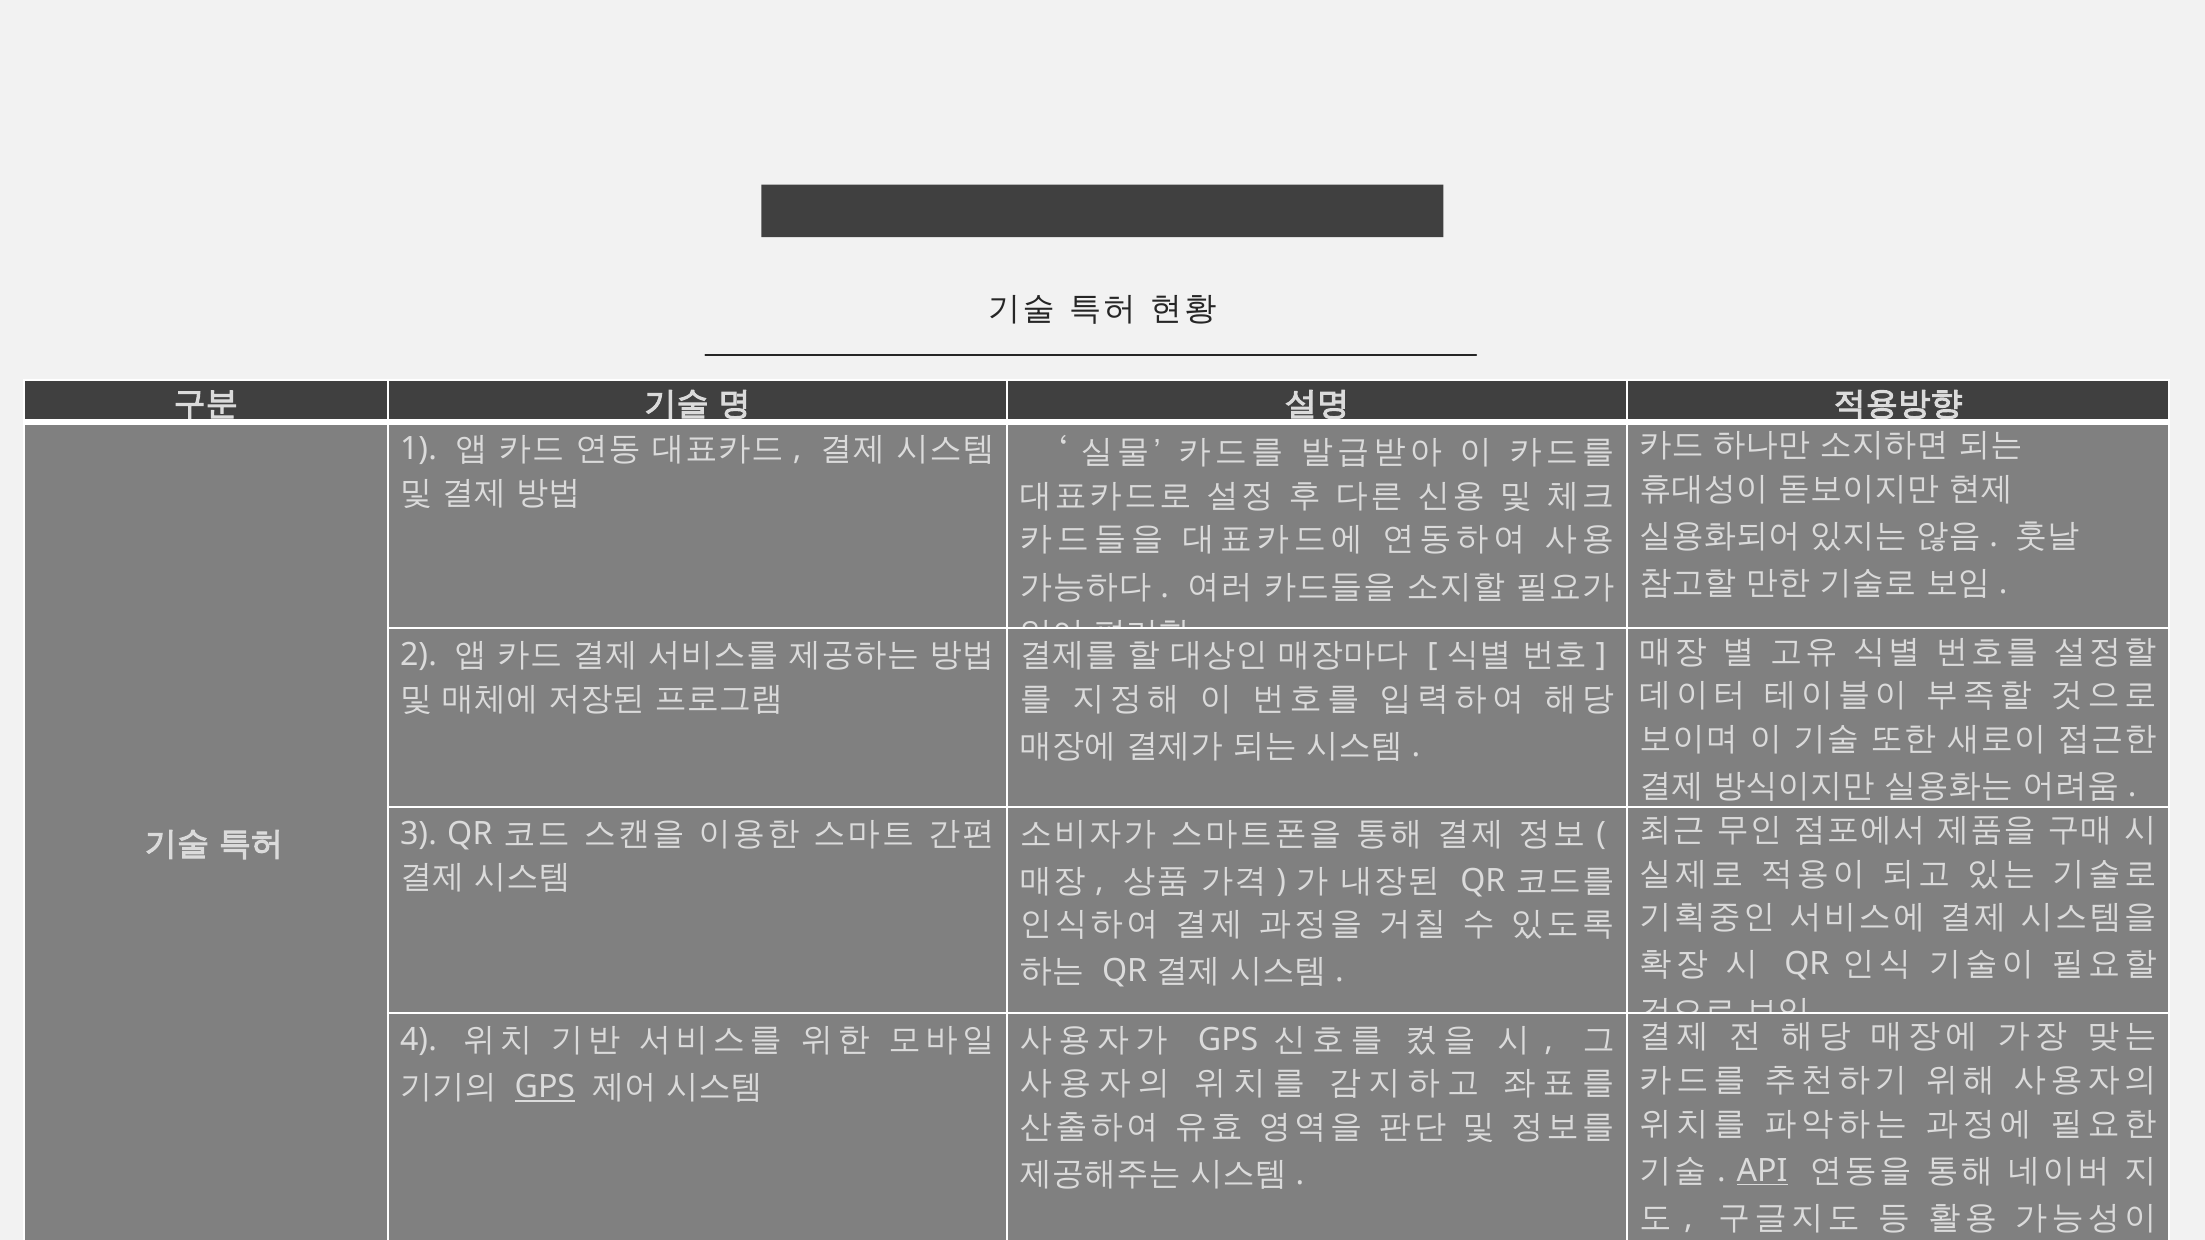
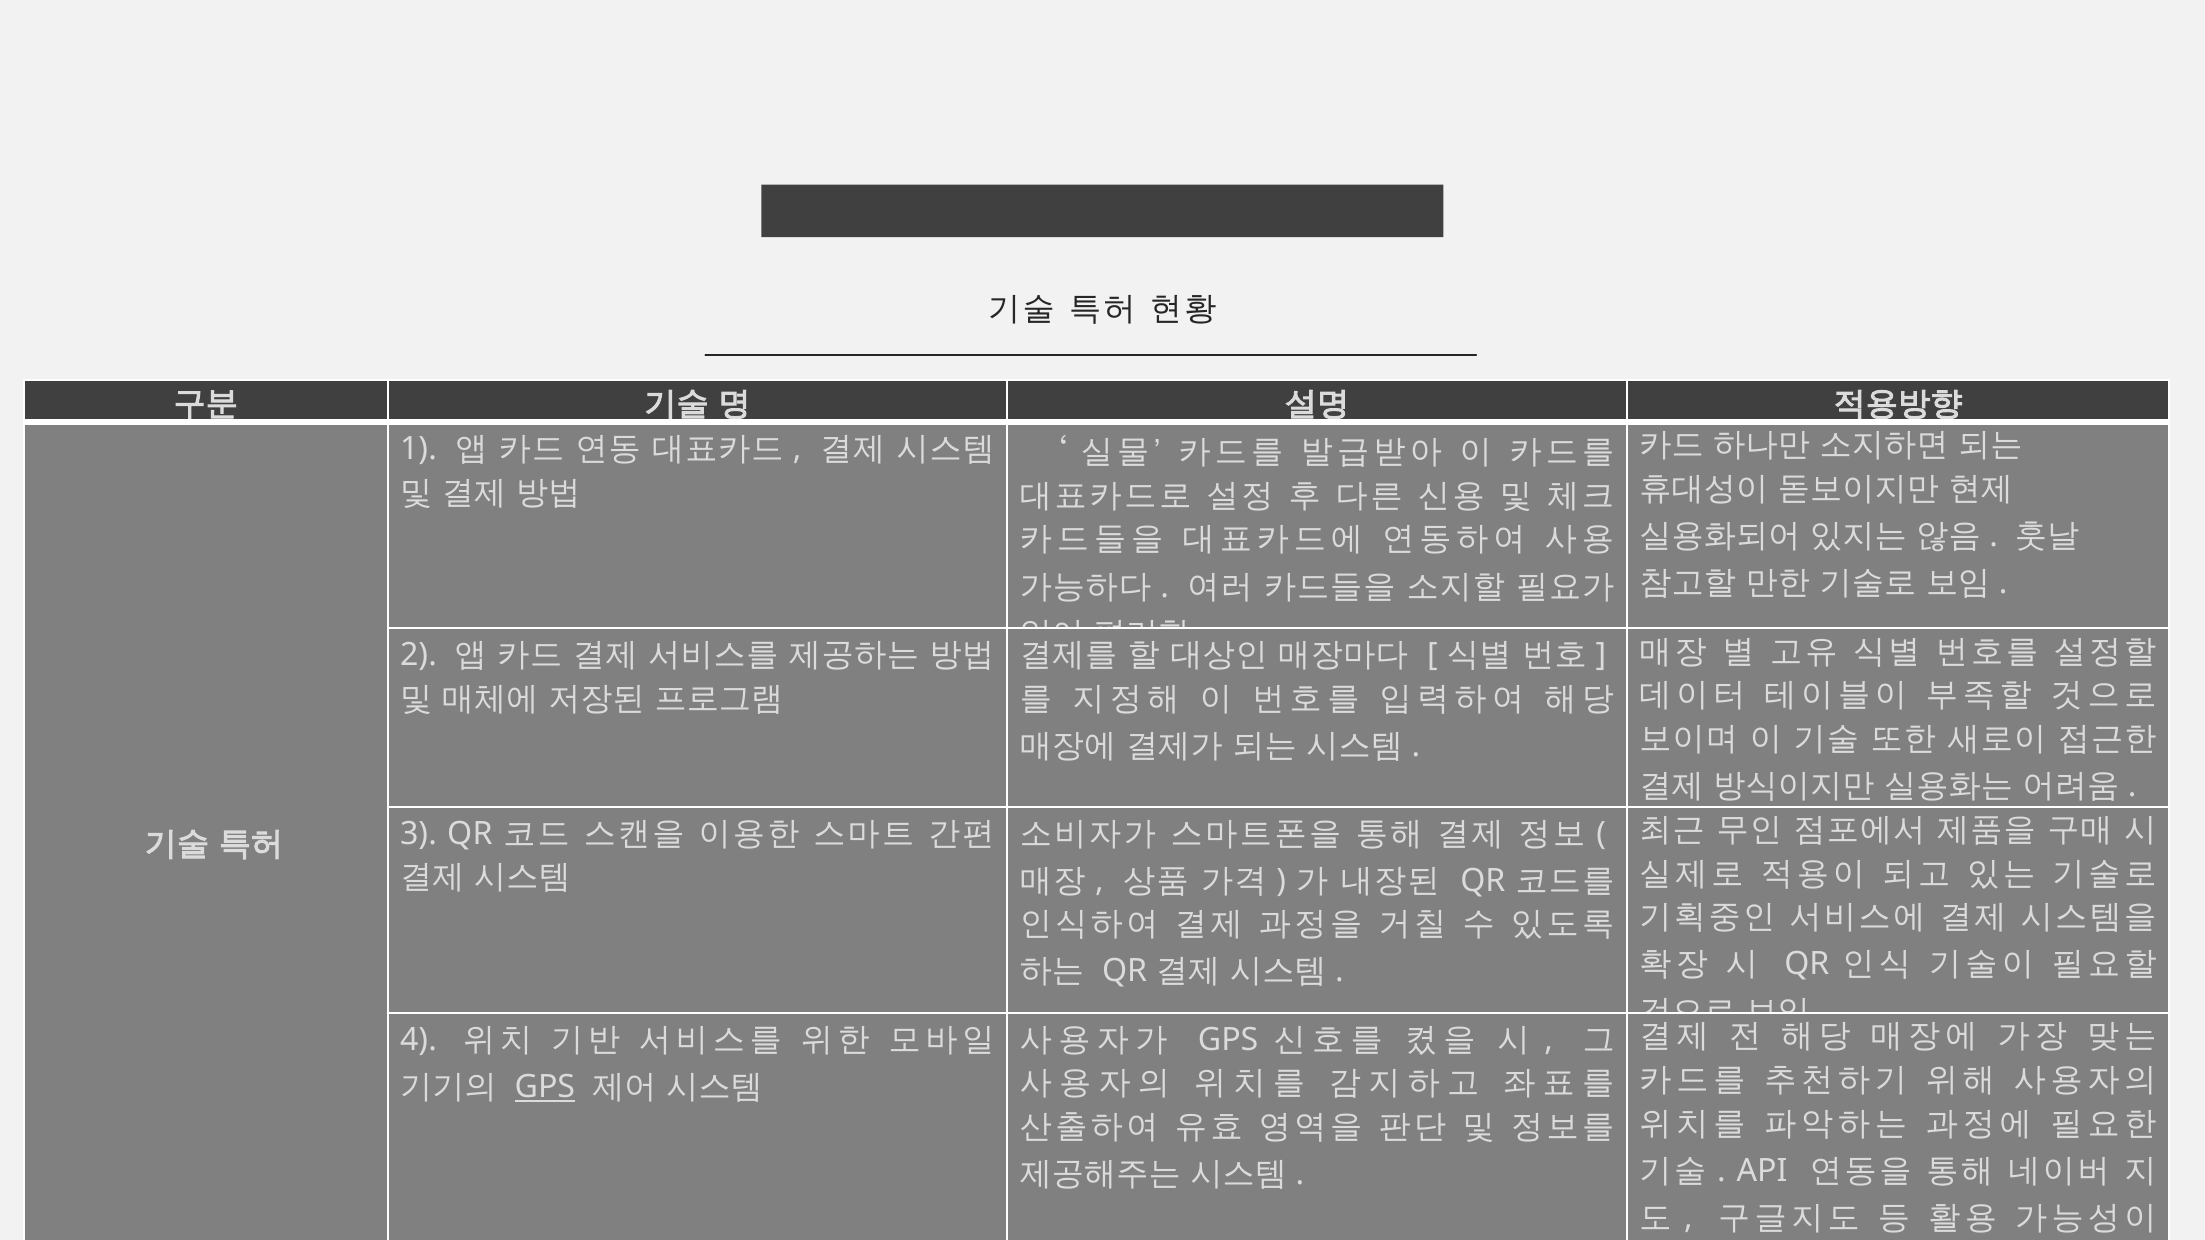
API underline: present -> none (1762, 1171)
